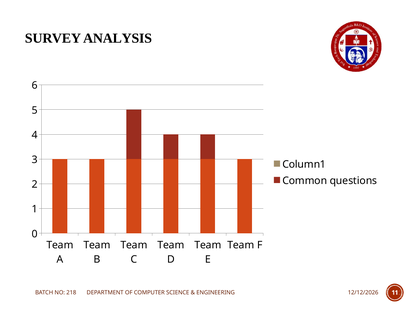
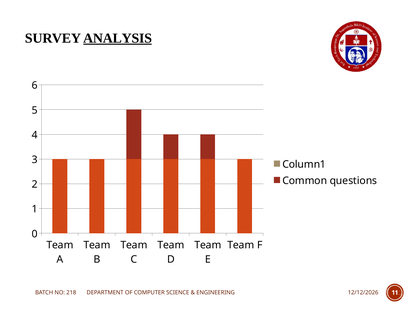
ANALYSIS underline: none -> present (118, 38)
